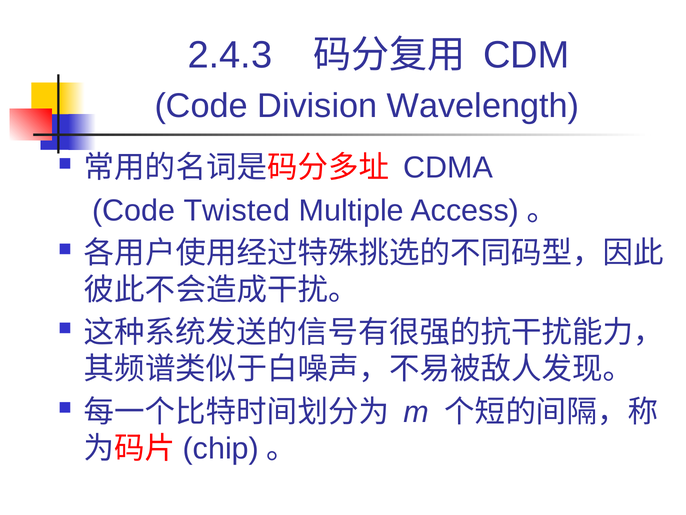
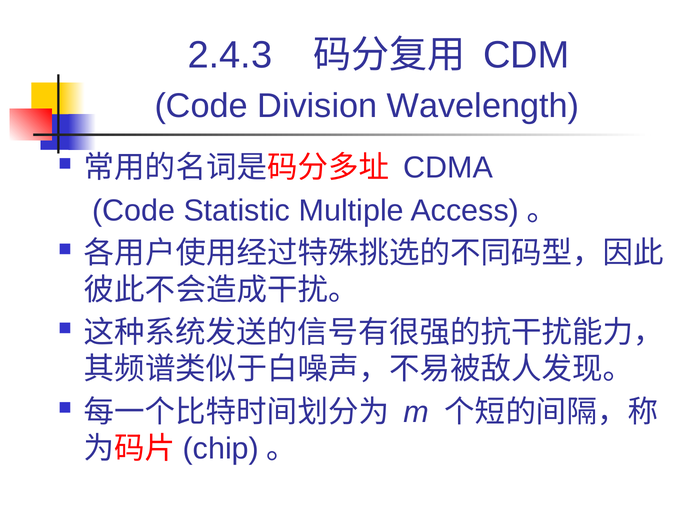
Twisted: Twisted -> Statistic (237, 210)
